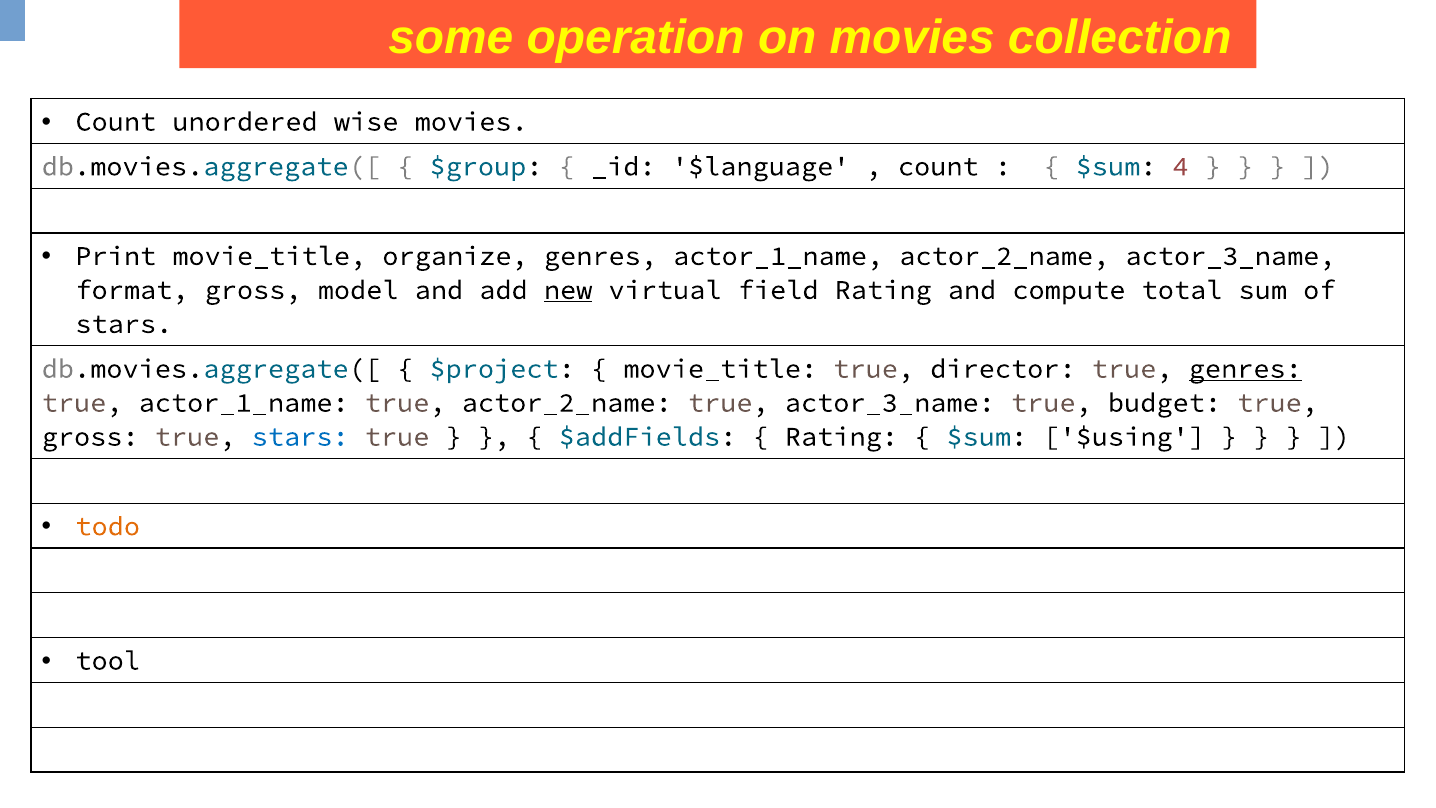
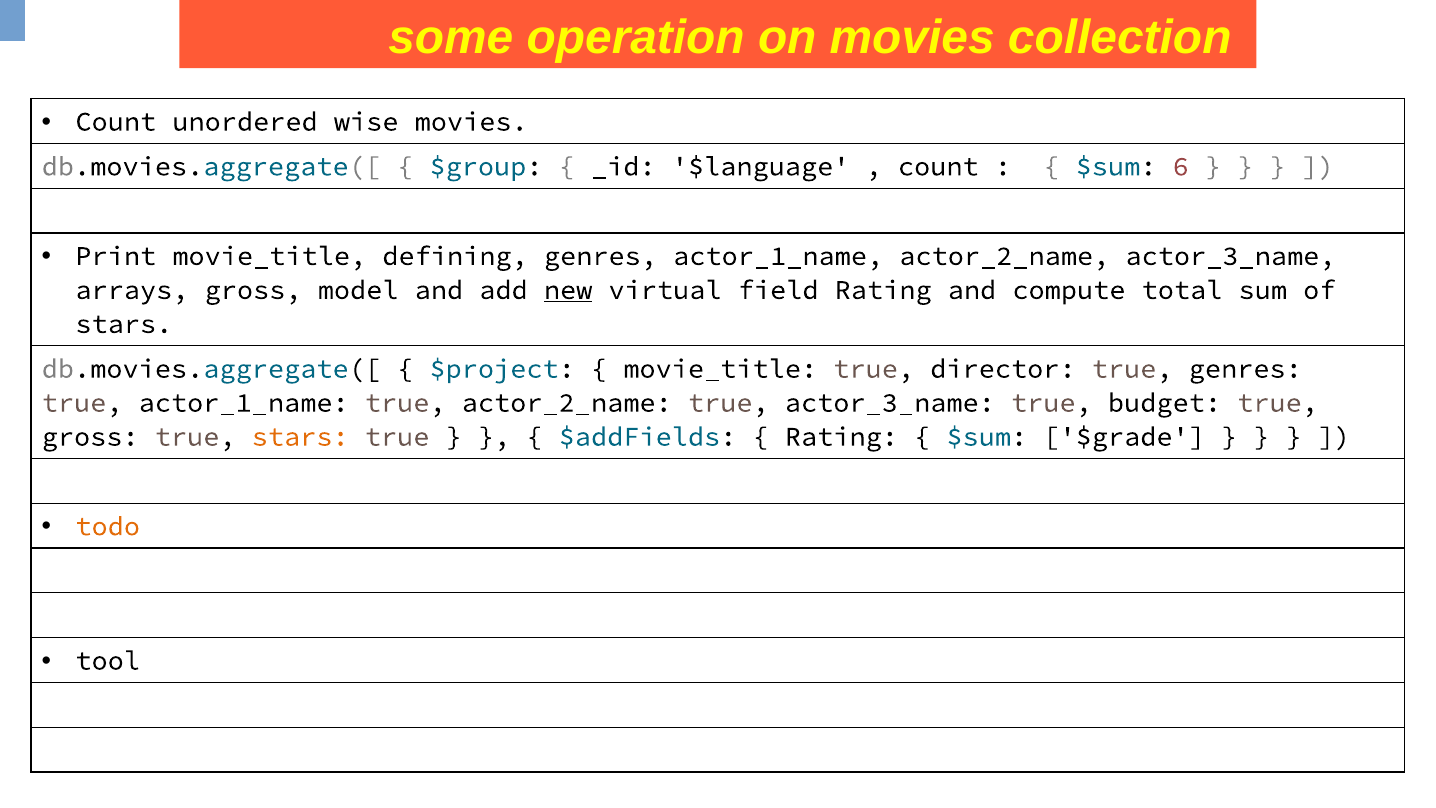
4: 4 -> 6 (1181, 166)
organize: organize -> defining (455, 256)
format: format -> arrays (132, 290)
genres underline: present -> none (1245, 369)
stars colour: blue -> orange (300, 437)
$using: $using -> $grade (1124, 437)
